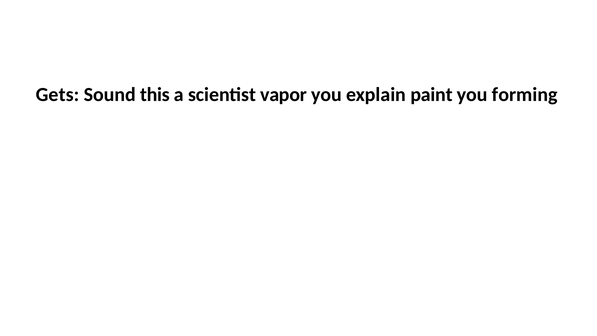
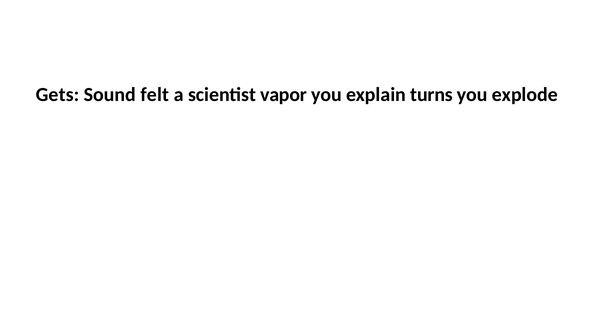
this: this -> felt (155, 95)
paint: paint -> turns (432, 95)
forming: forming -> explode (525, 95)
